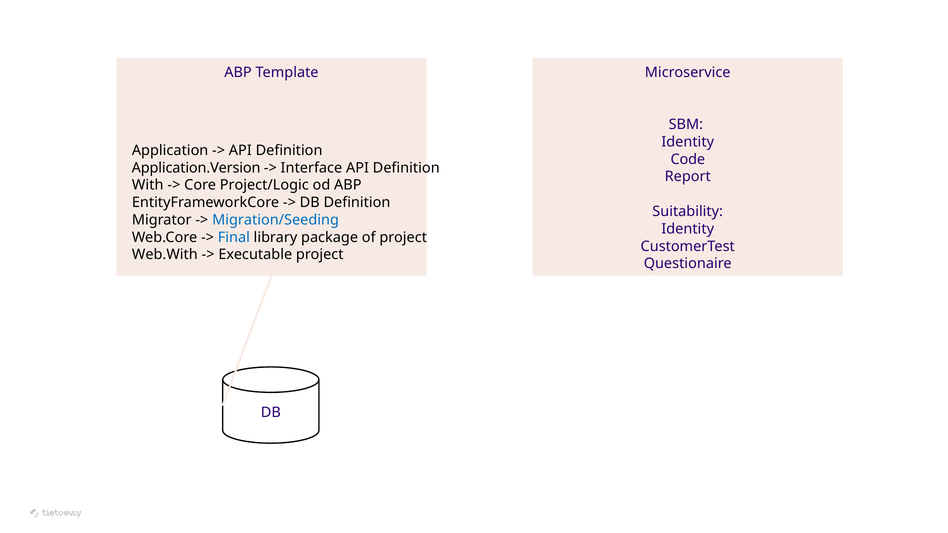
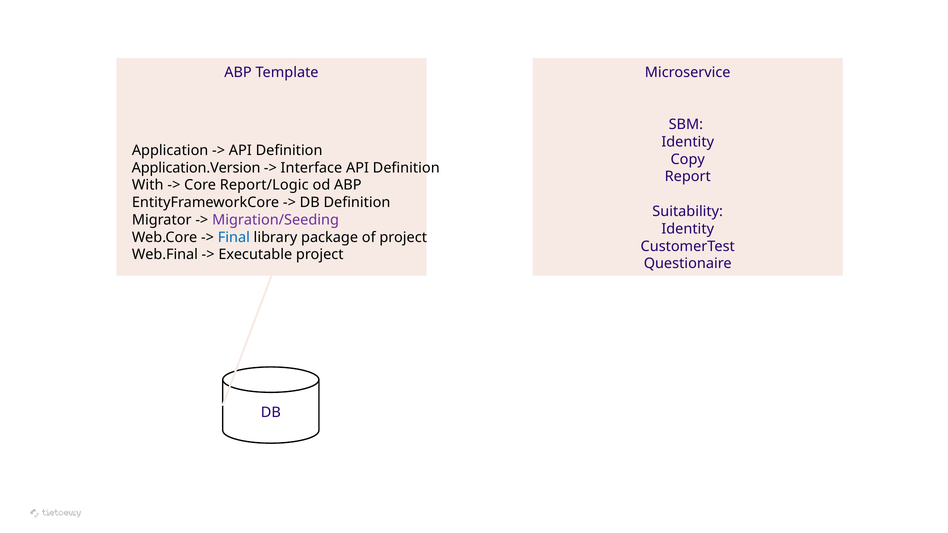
Code: Code -> Copy (688, 159)
Project/Logic: Project/Logic -> Report/Logic (264, 185)
Migration/Seeding colour: blue -> purple (276, 220)
Web.With: Web.With -> Web.Final (165, 255)
